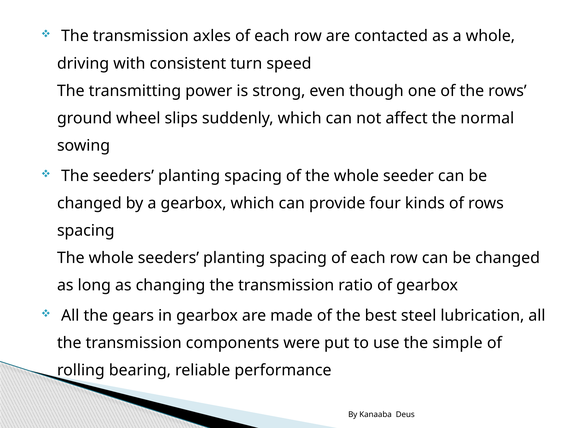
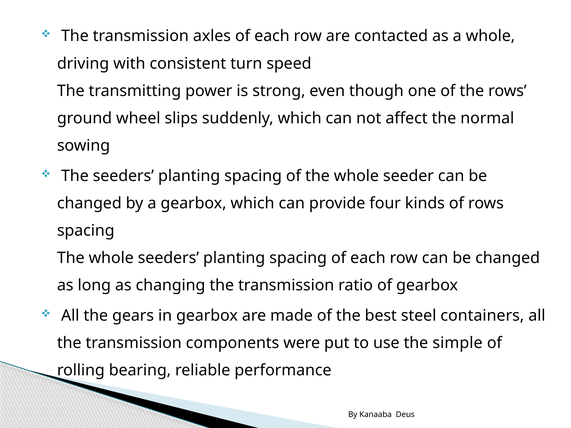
lubrication: lubrication -> containers (482, 316)
